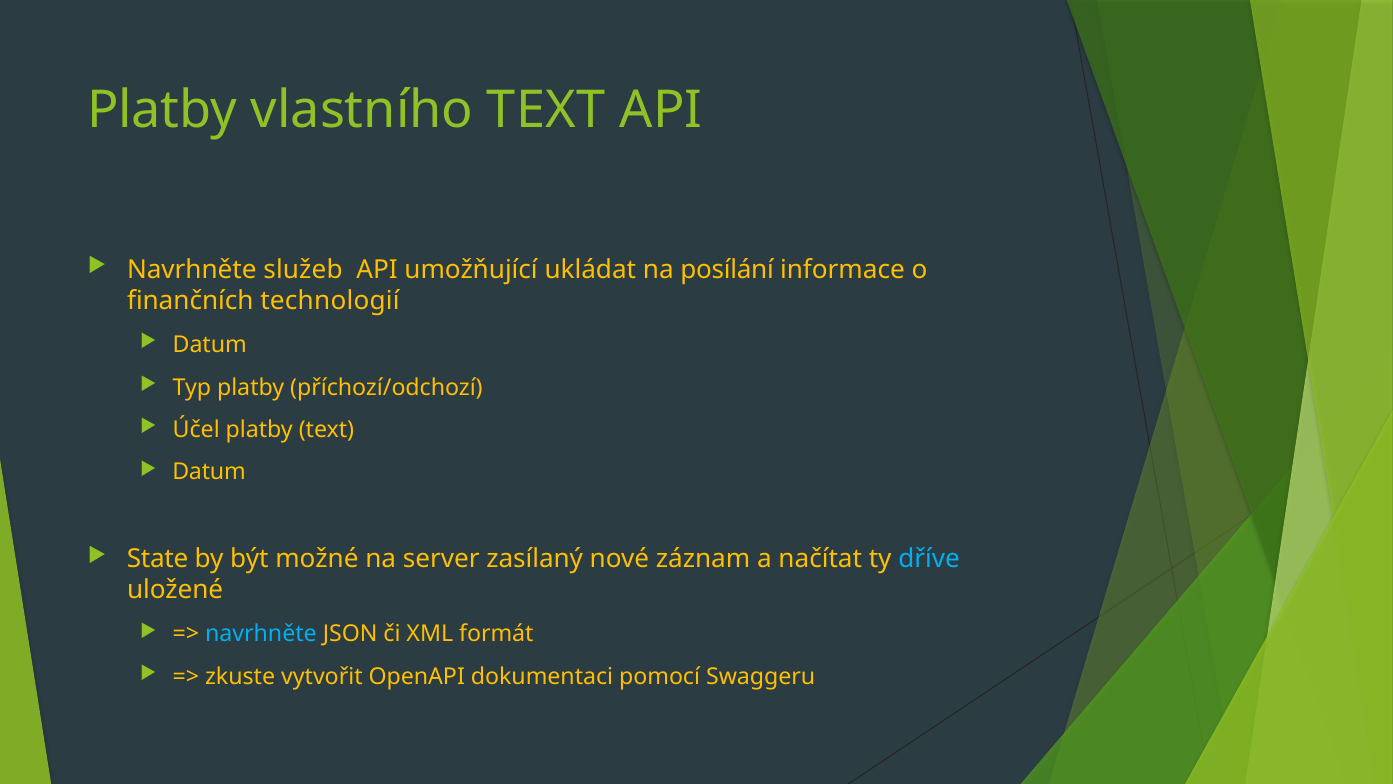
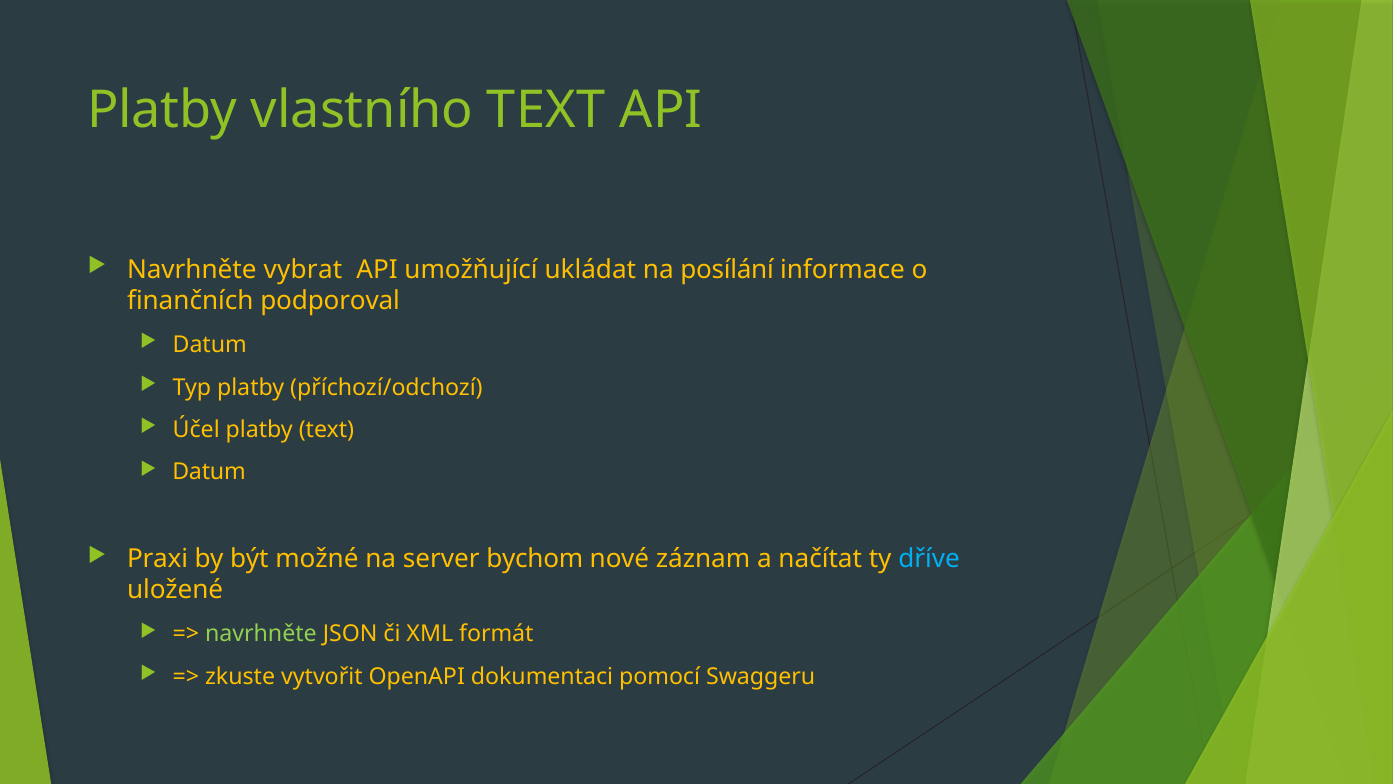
služeb: služeb -> vybrat (303, 270)
technologií: technologií -> podporoval (330, 301)
State: State -> Praxi (158, 559)
zasílaný: zasílaný -> bychom (535, 559)
navrhněte colour: light blue -> light green (261, 634)
